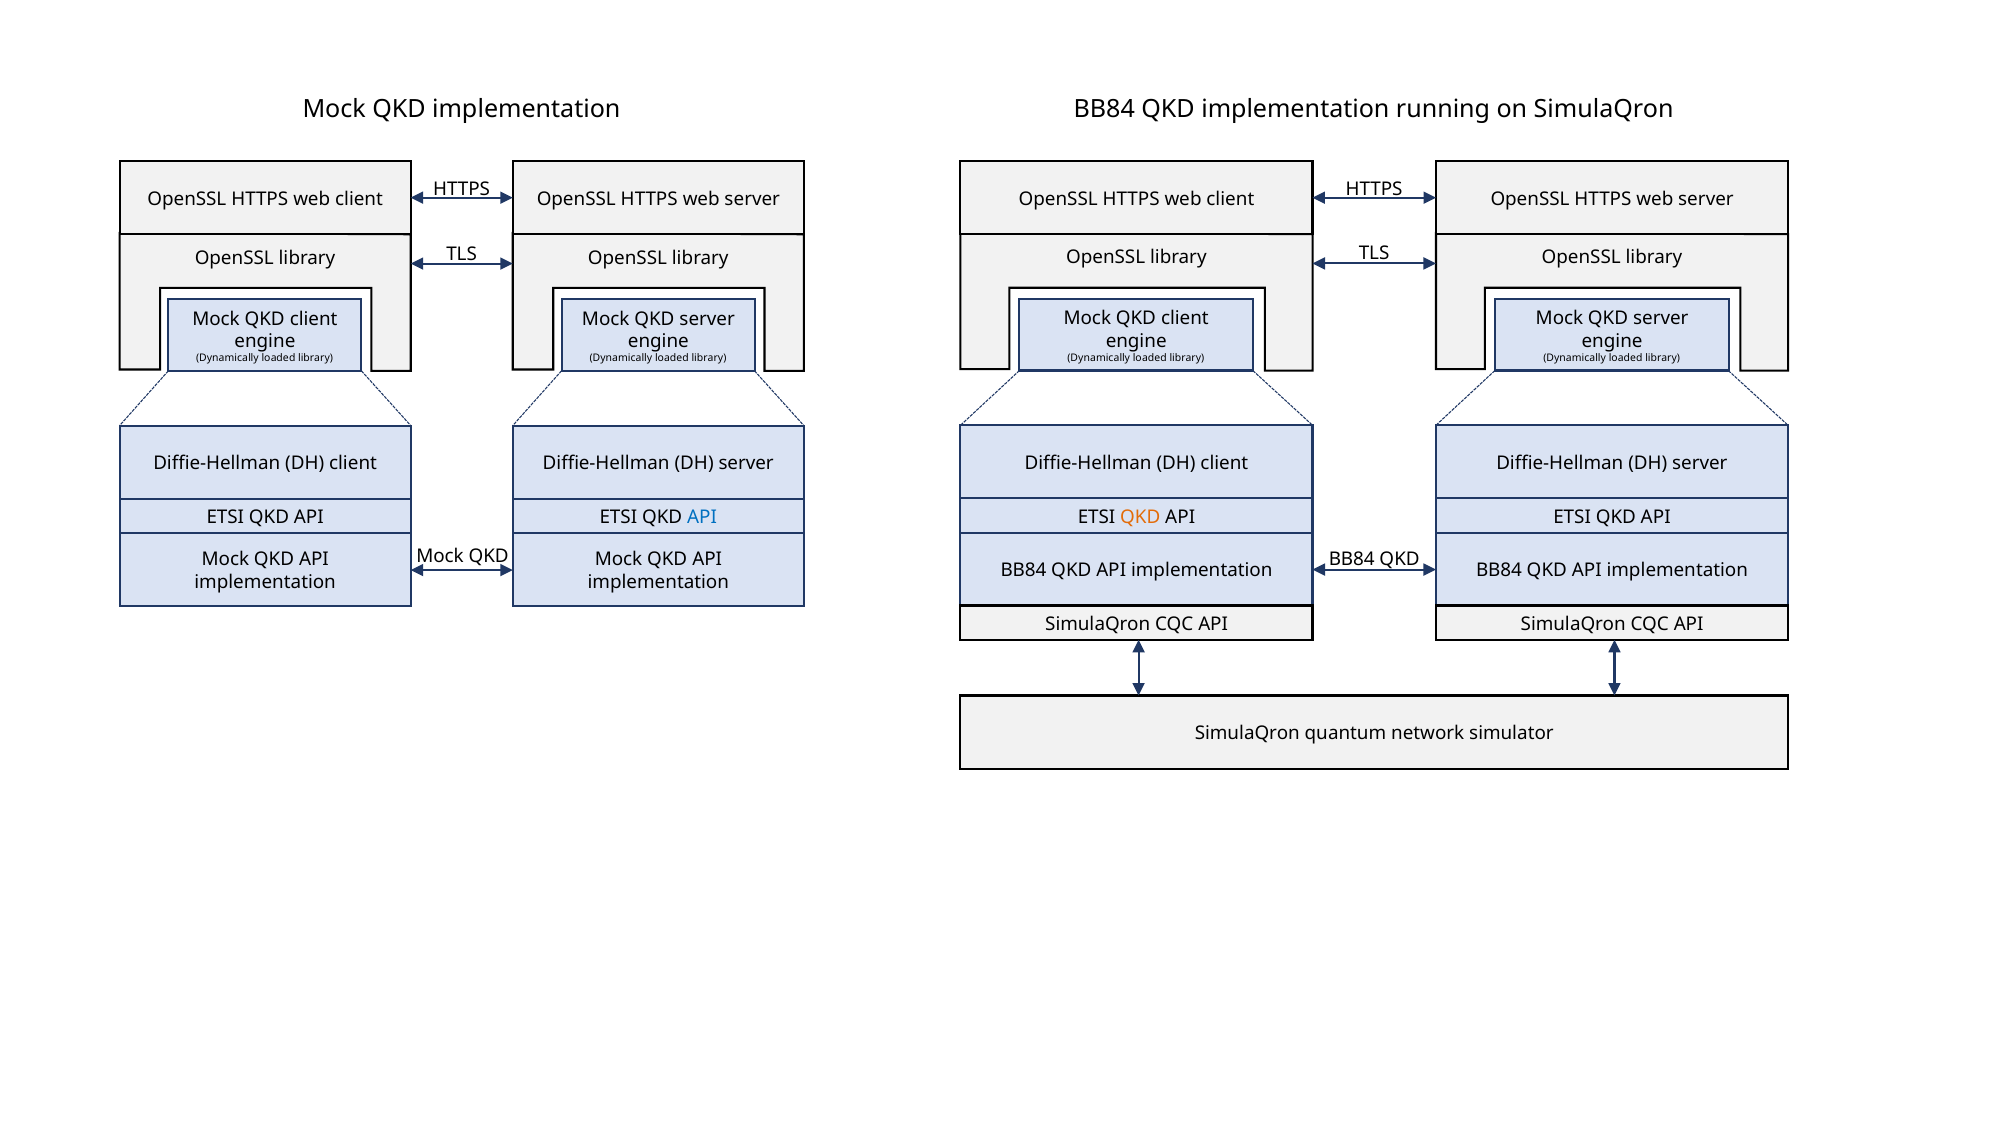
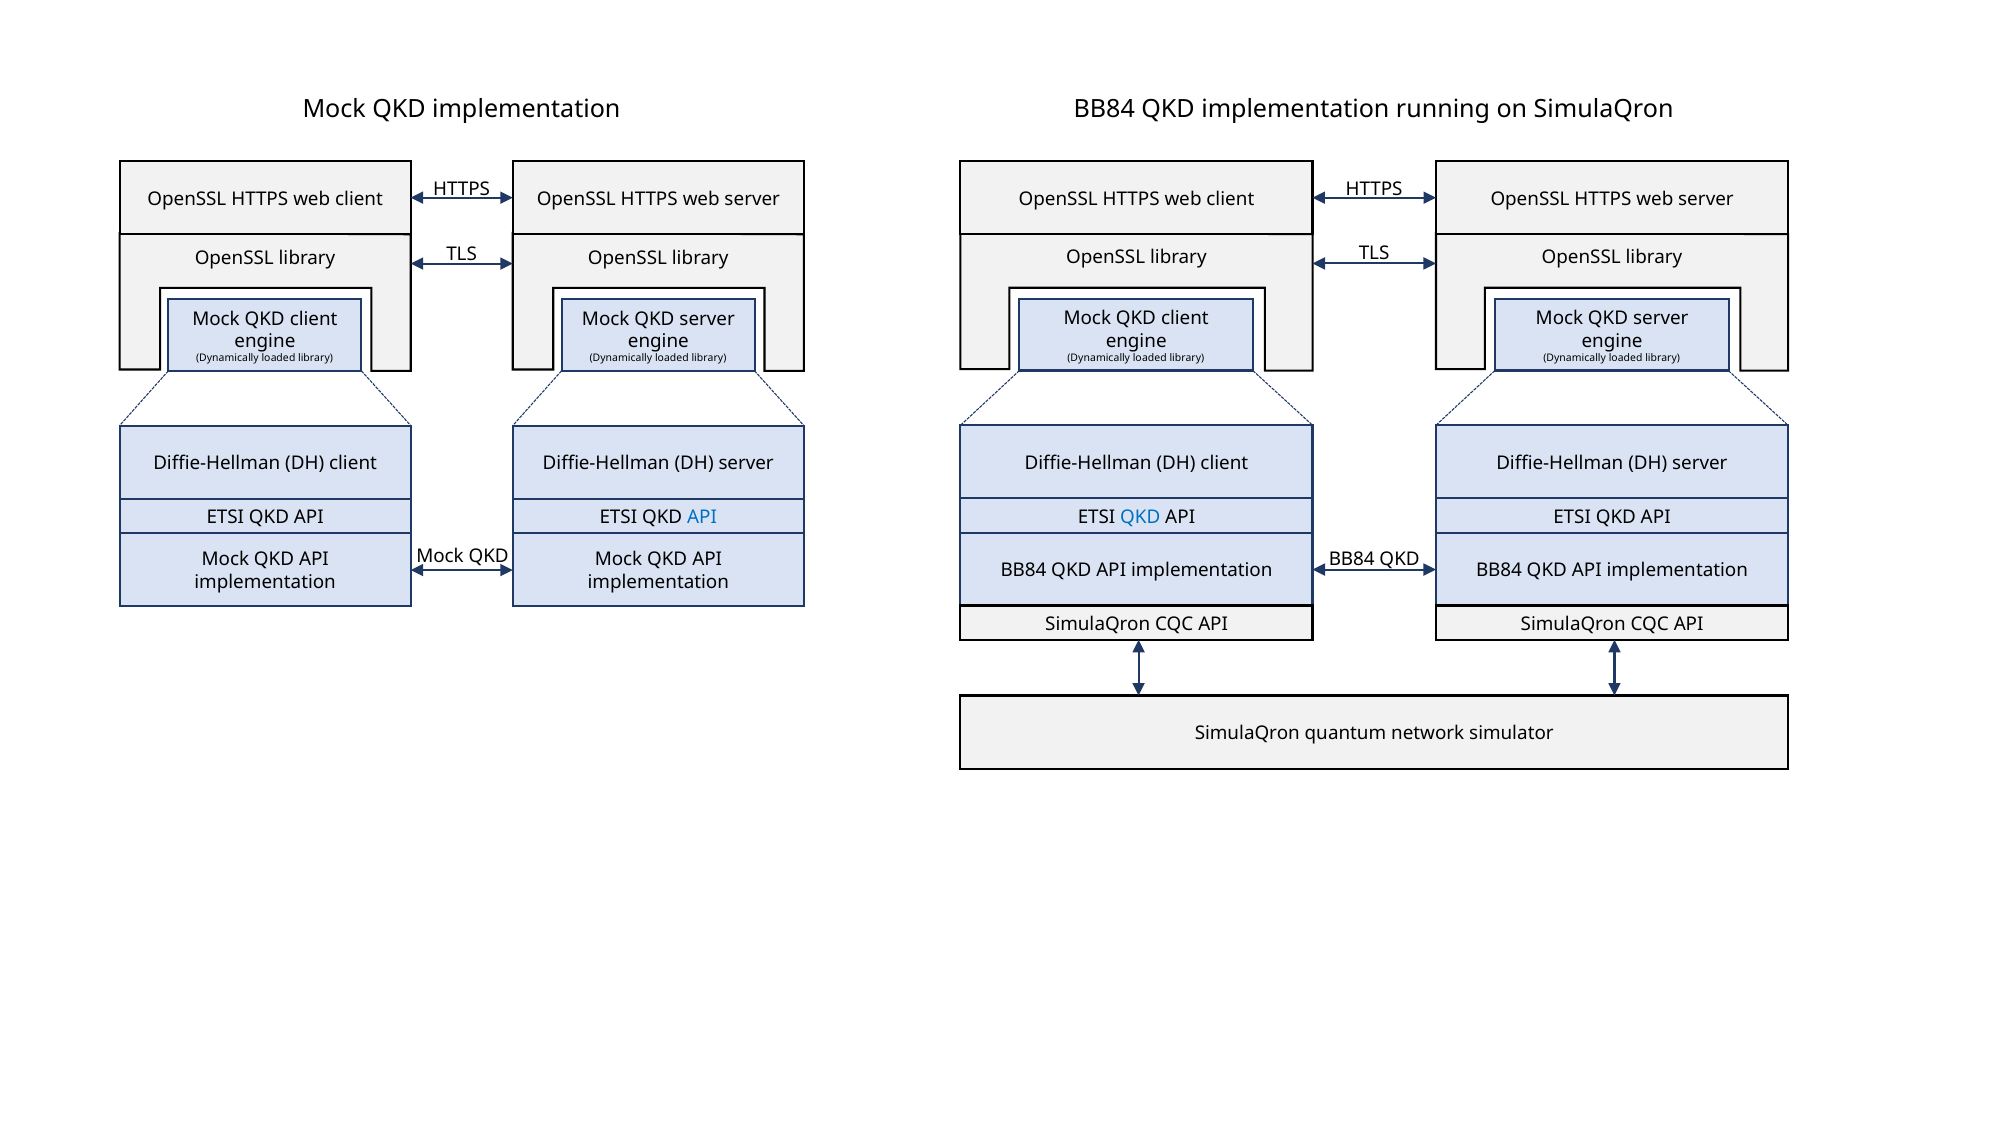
QKD colour: orange -> blue (1140, 517)
